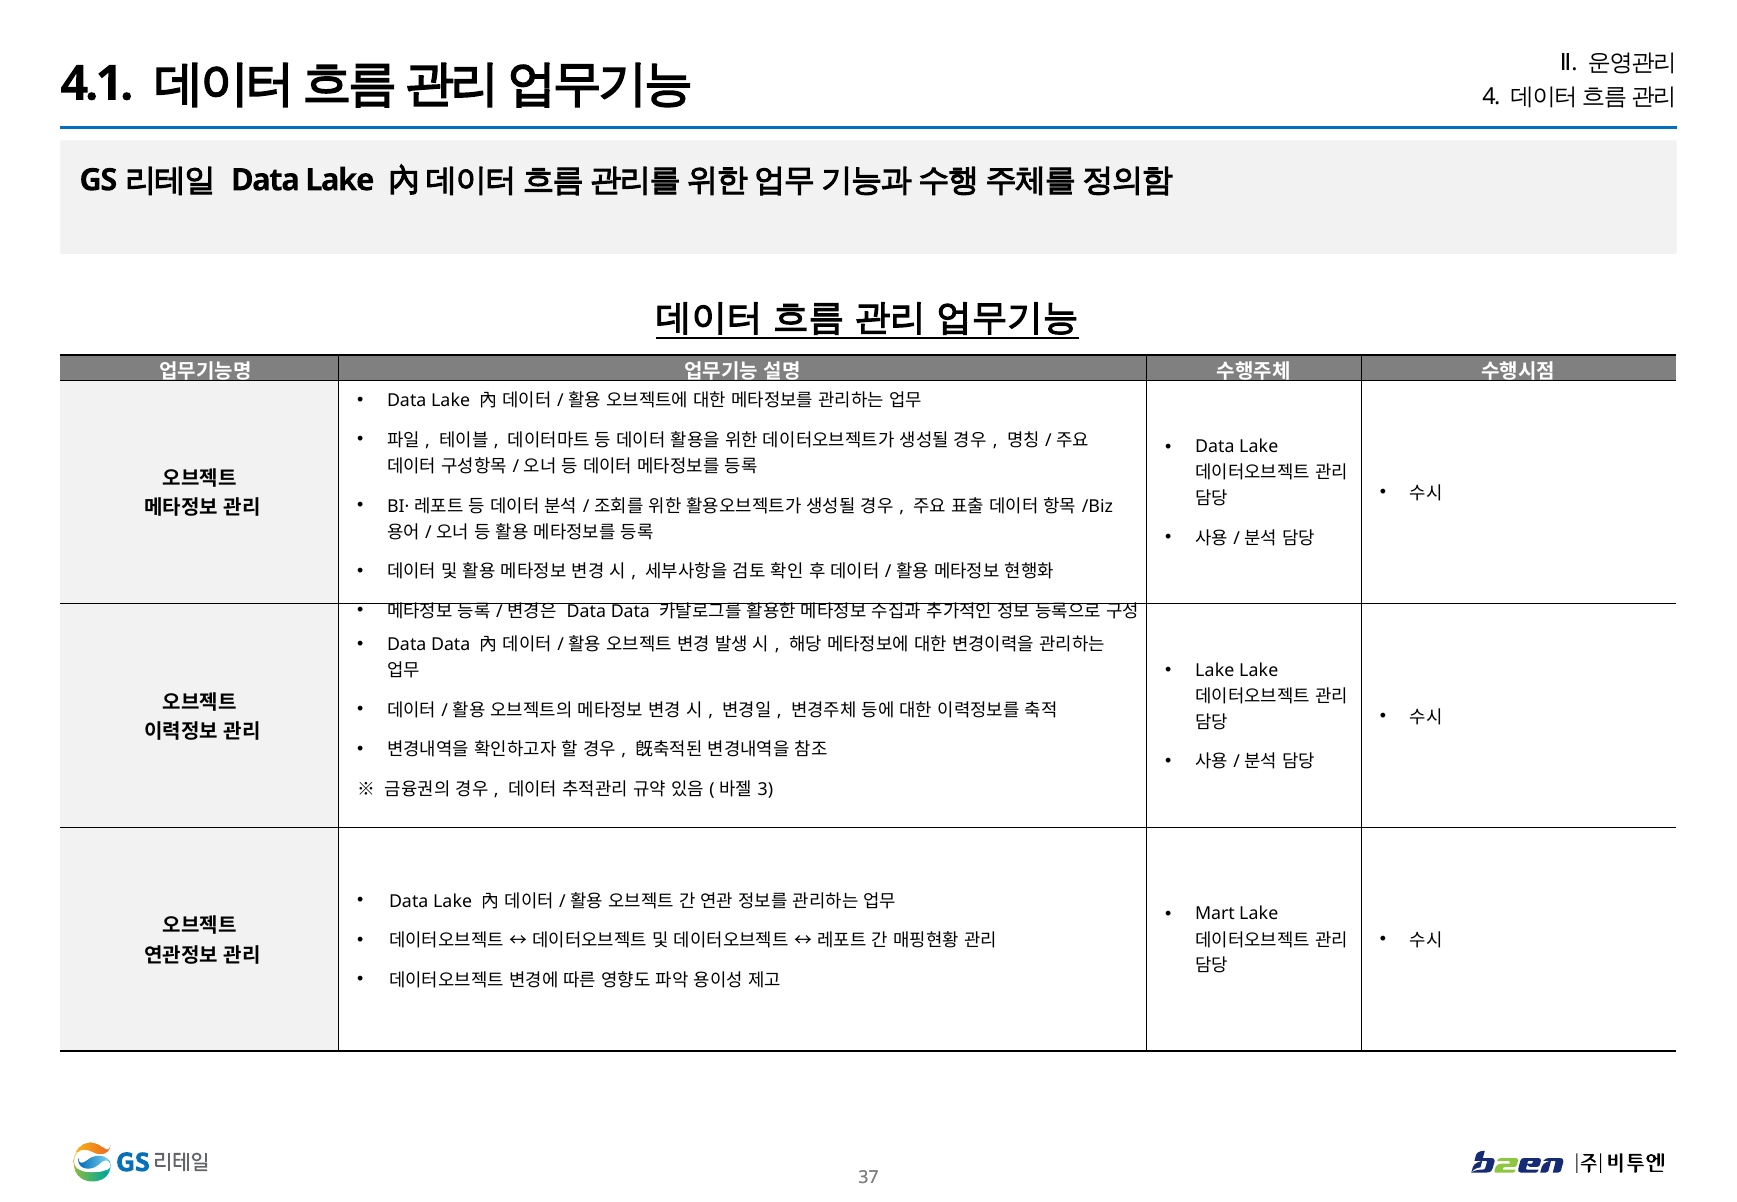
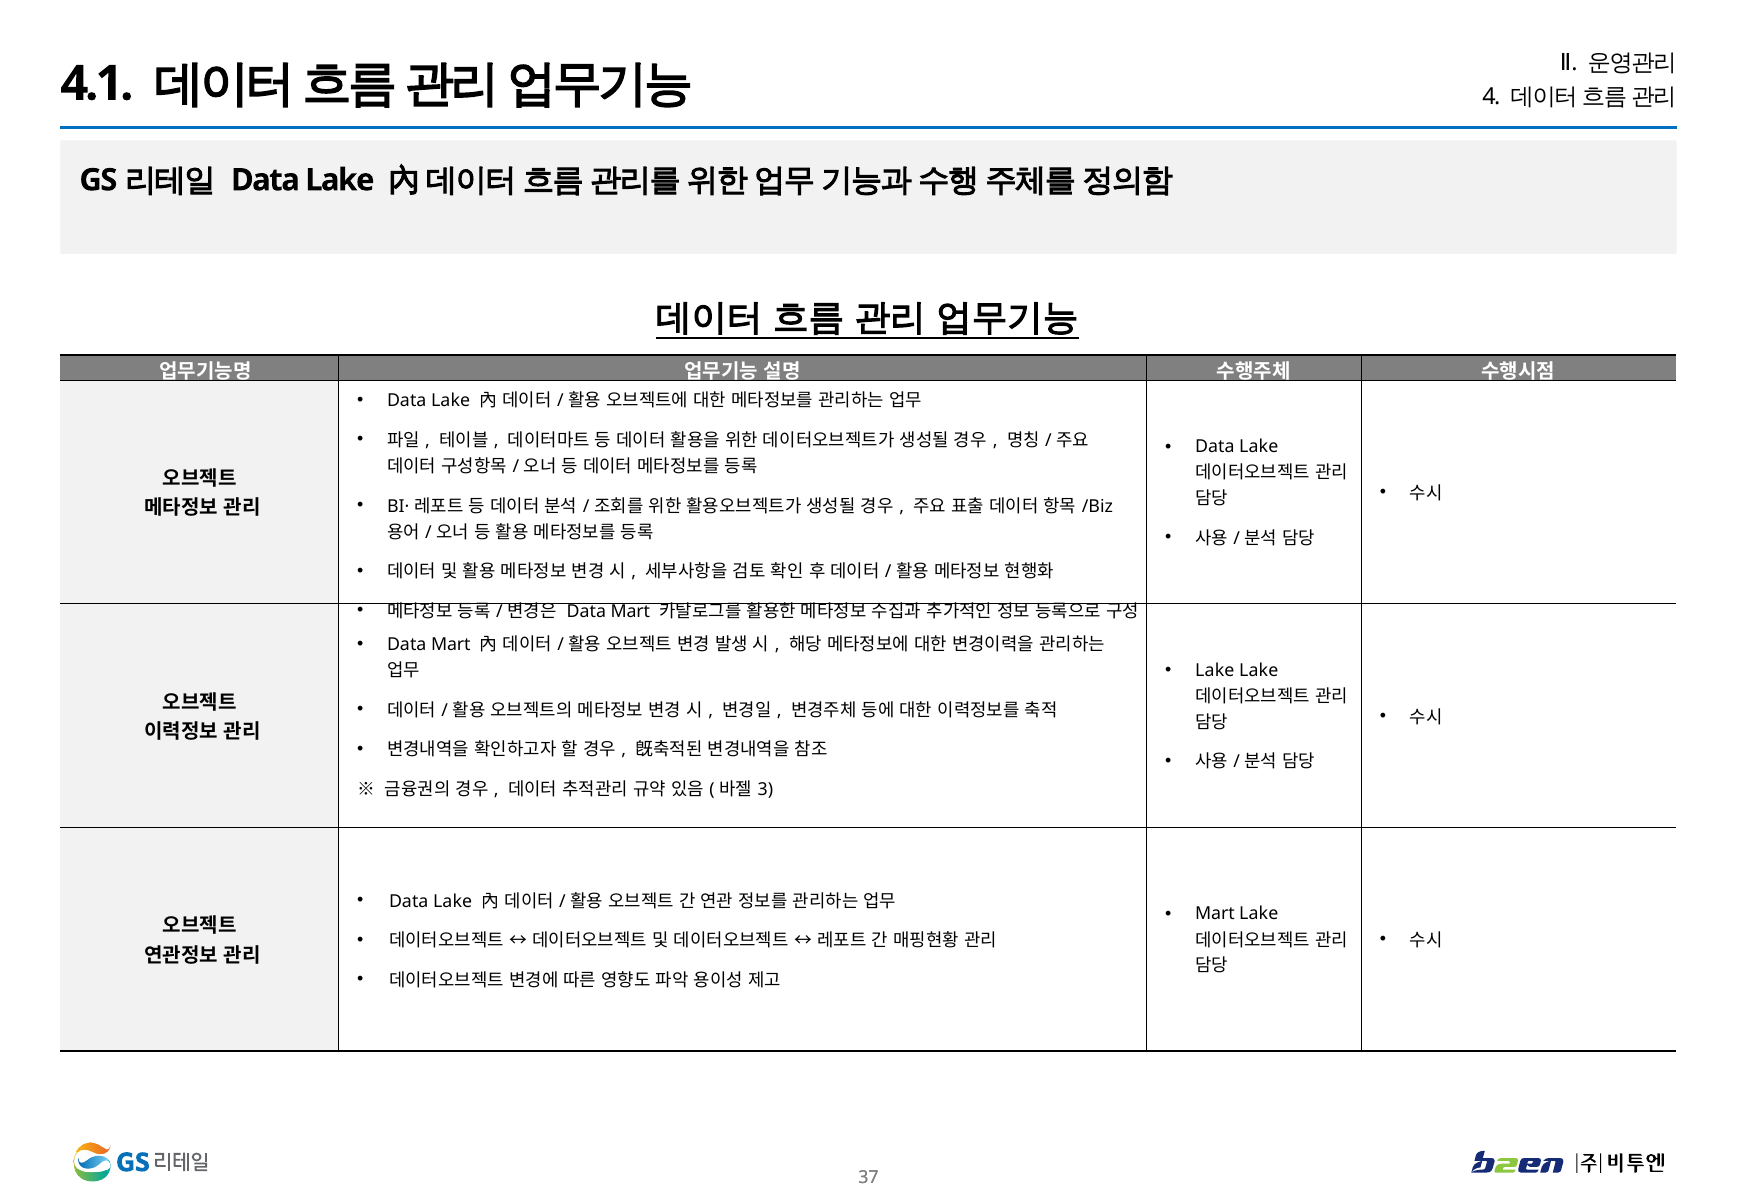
Data: Data -> Mart (630, 612)
Data: Data -> Mart (451, 645)
